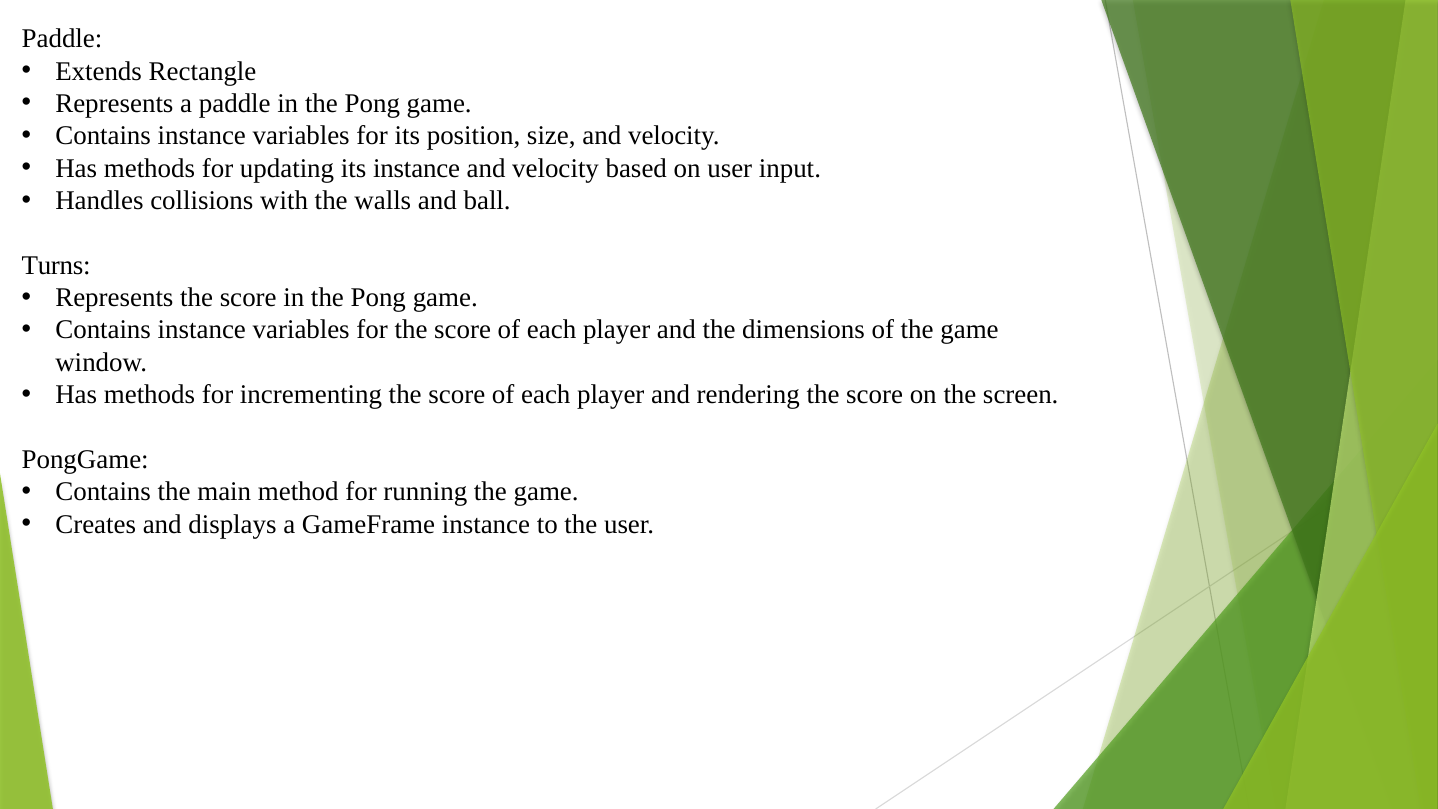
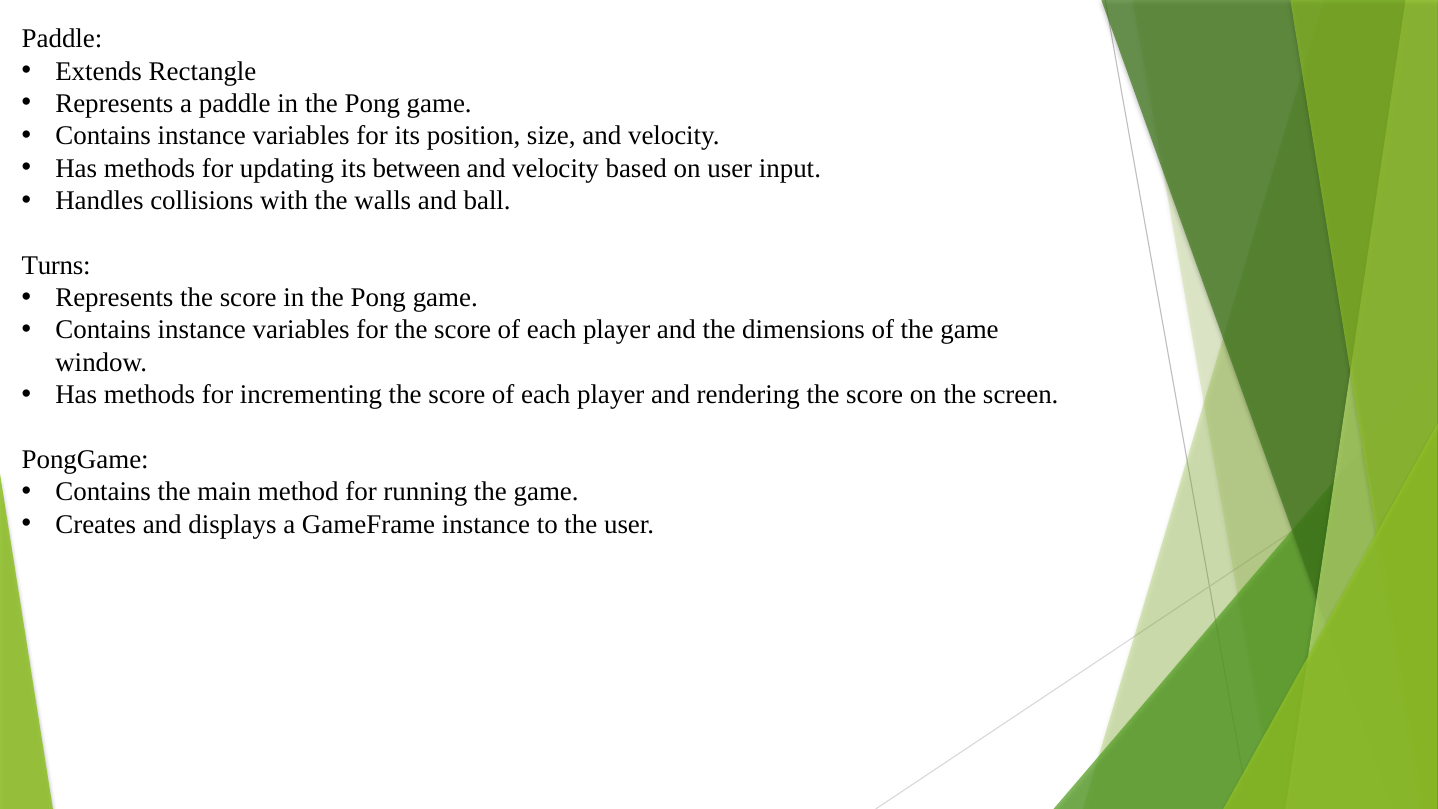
its instance: instance -> between (417, 168)
